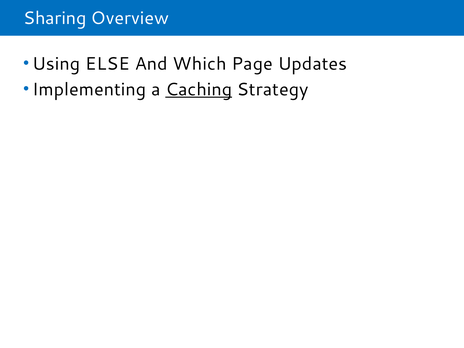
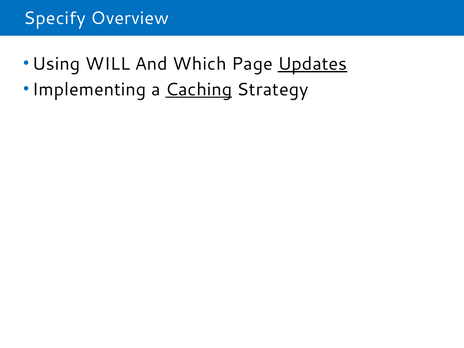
Sharing: Sharing -> Specify (55, 18)
ELSE: ELSE -> WILL (108, 64)
Updates underline: none -> present (312, 64)
